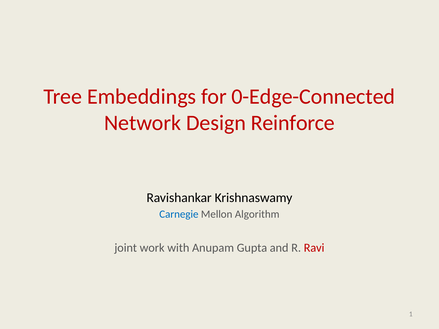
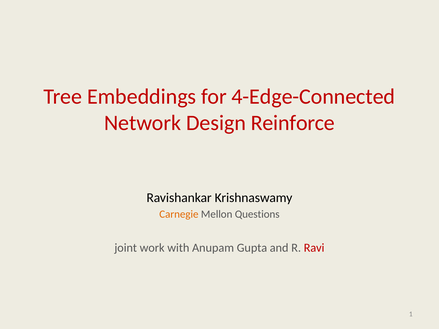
0-Edge-Connected: 0-Edge-Connected -> 4-Edge-Connected (313, 97)
Carnegie colour: blue -> orange (179, 214)
Algorithm: Algorithm -> Questions (257, 214)
